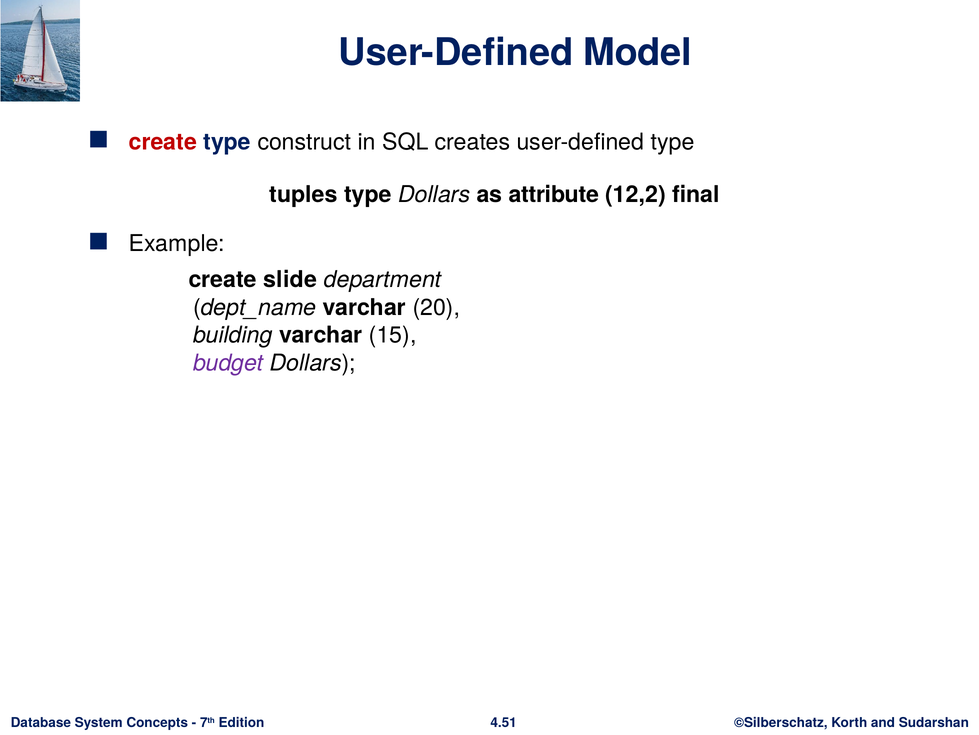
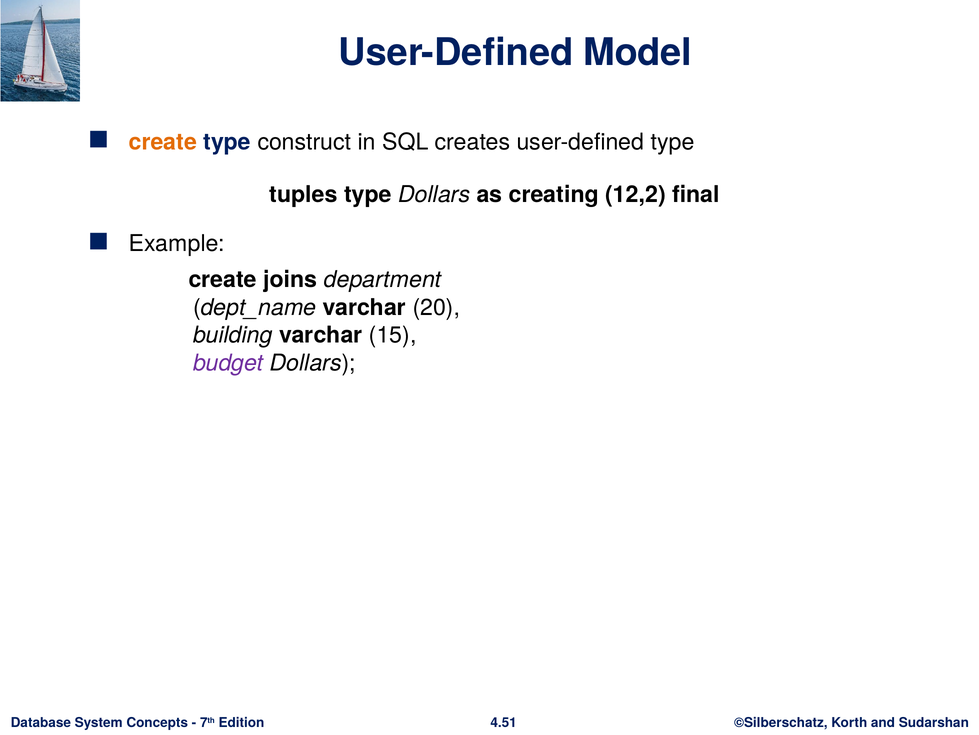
create colour: red -> orange (163, 142)
attribute: attribute -> creating (554, 195)
slide: slide -> joins (290, 279)
